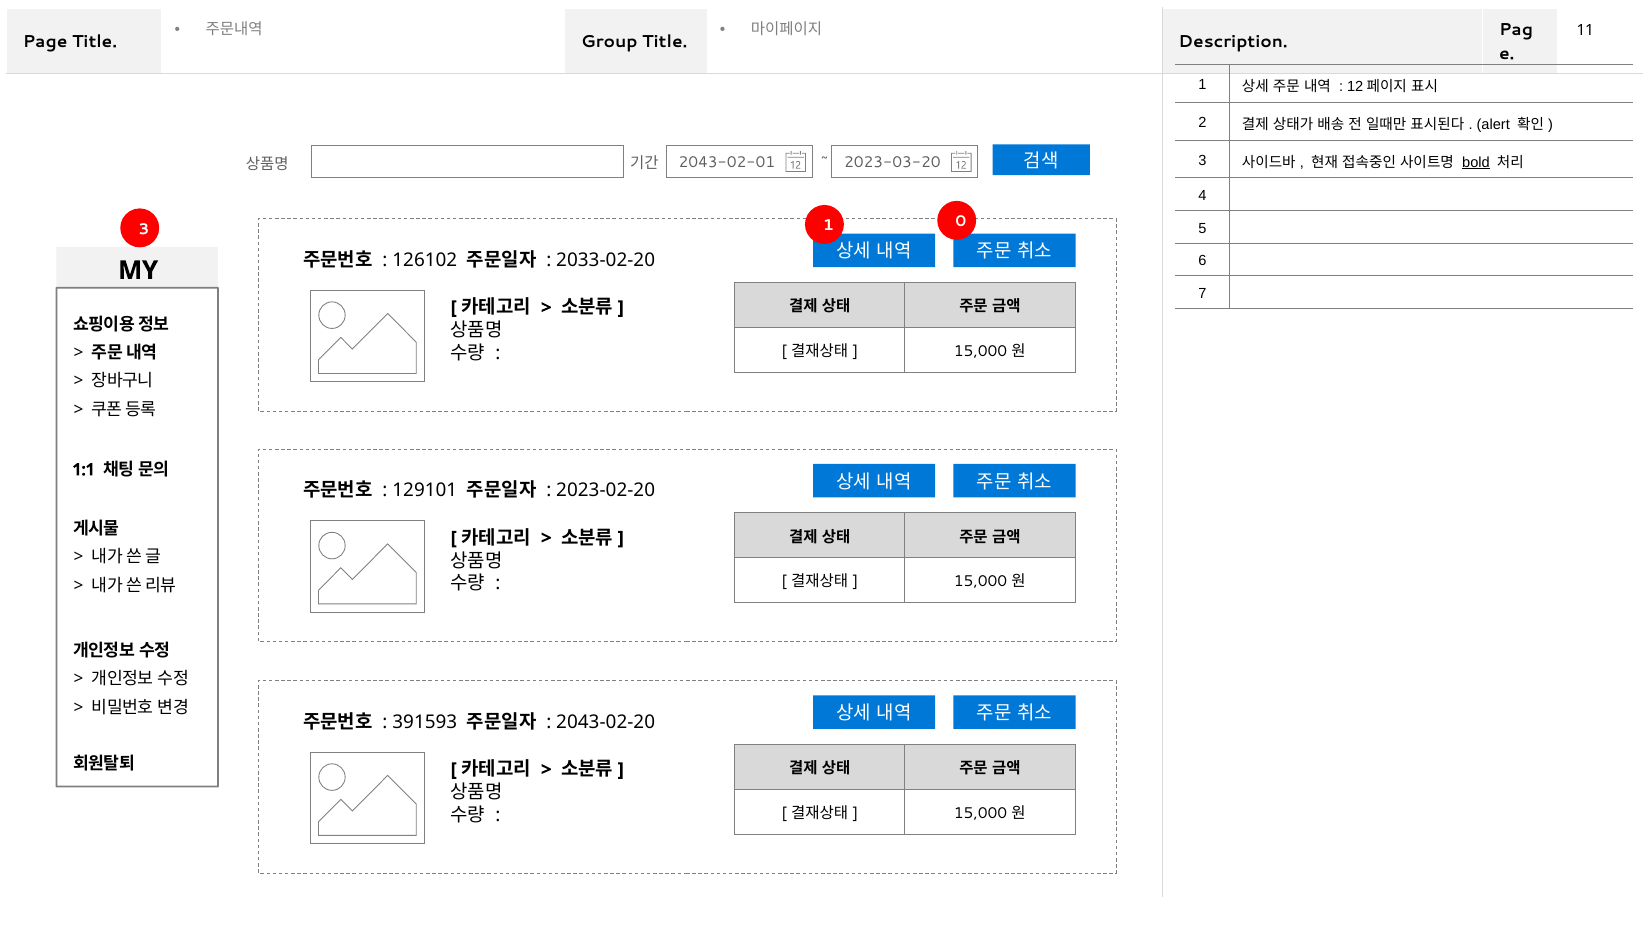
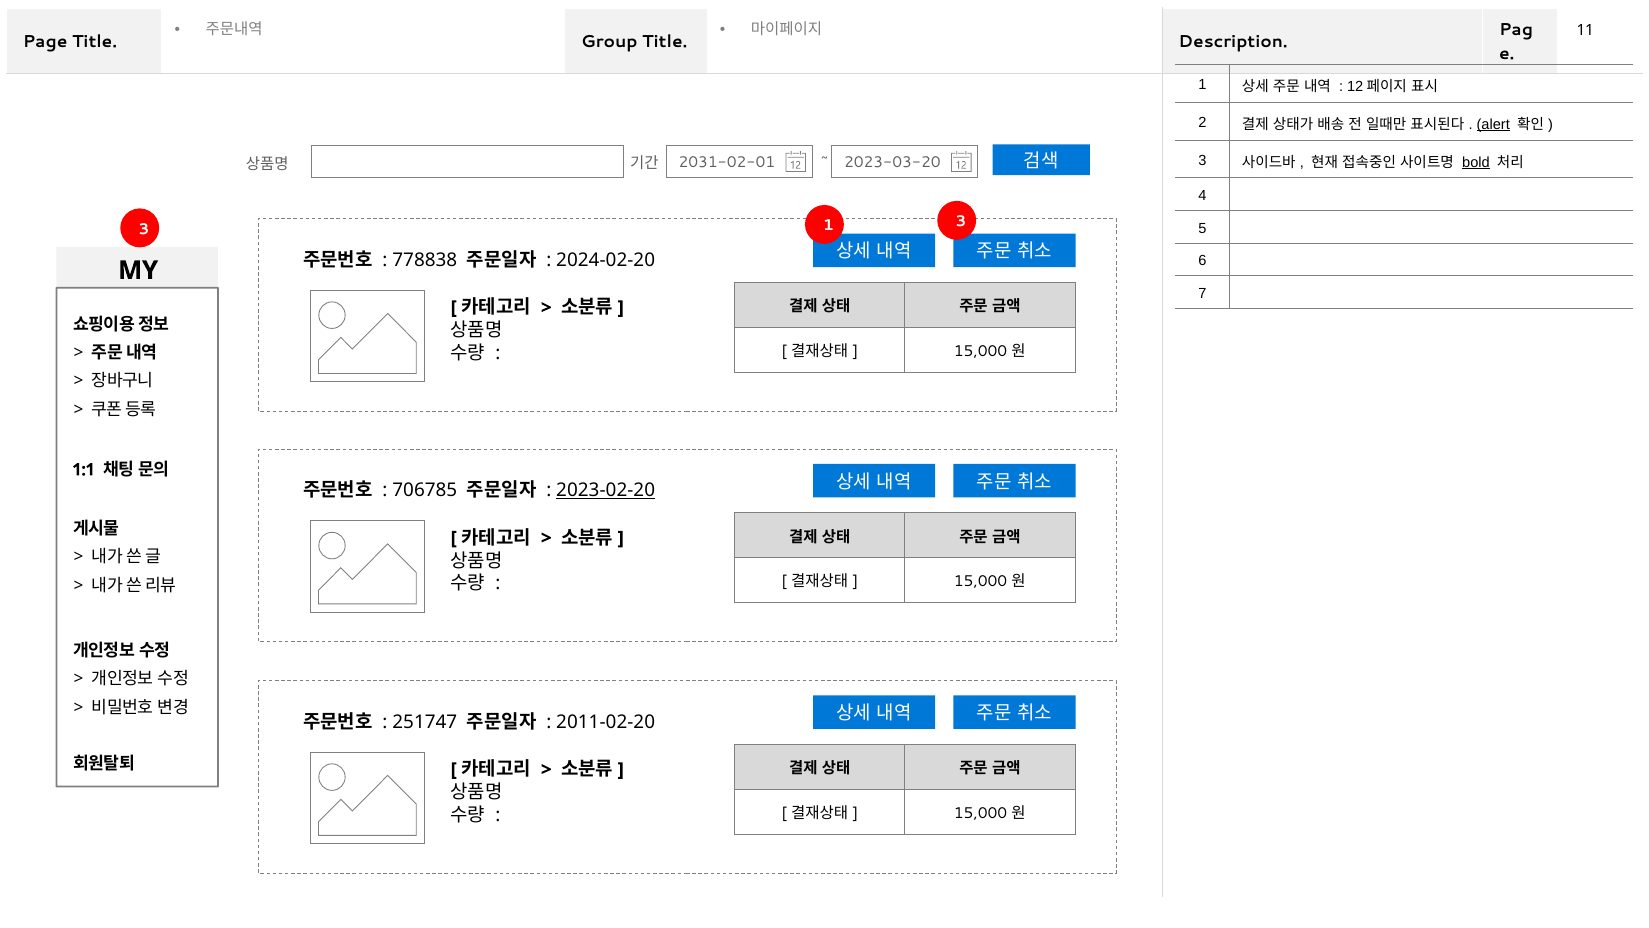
alert underline: none -> present (1493, 125)
2043-02-01: 2043-02-01 -> 2031-02-01 (727, 162)
1 0: 0 -> 3 (961, 221)
126102: 126102 -> 778838 (425, 260)
2033-02-20: 2033-02-20 -> 2024-02-20 (606, 260)
129101: 129101 -> 706785 (425, 490)
2023-02-20 underline: none -> present (606, 490)
391593: 391593 -> 251747 (425, 721)
2043-02-20: 2043-02-20 -> 2011-02-20 (606, 721)
